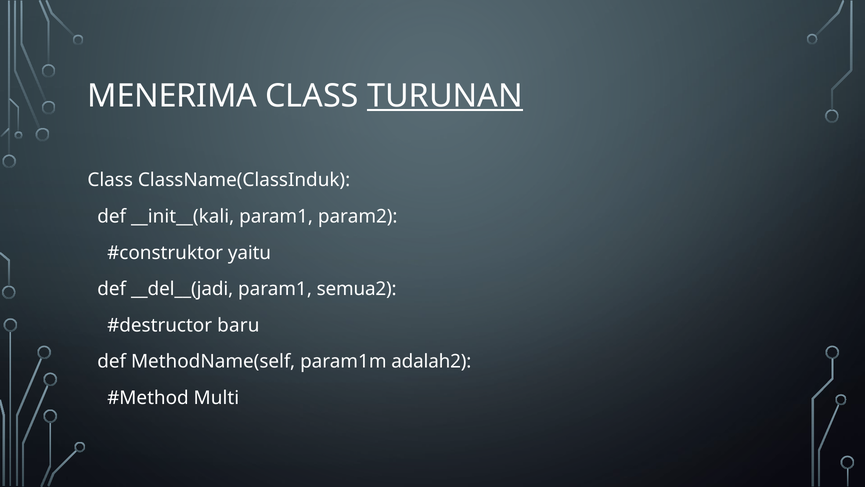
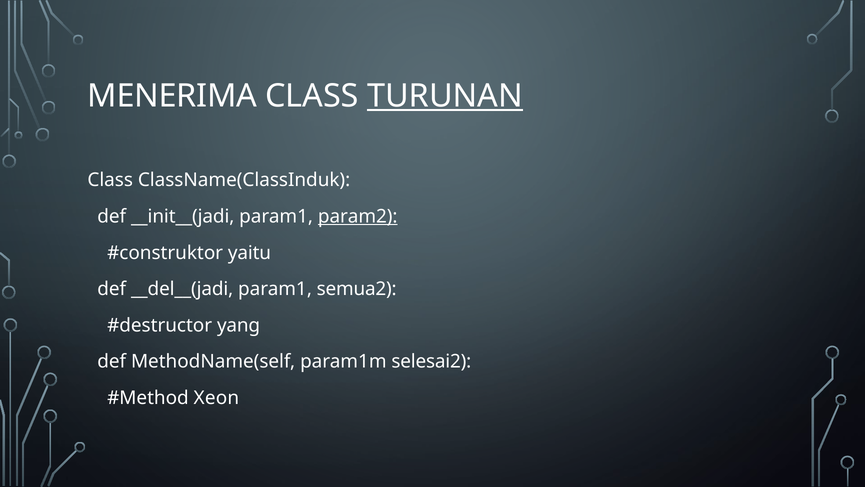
__init__(kali: __init__(kali -> __init__(jadi (183, 216)
param2 underline: none -> present (358, 216)
baru: baru -> yang (239, 325)
adalah2: adalah2 -> selesai2 (431, 361)
Multi: Multi -> Xeon (216, 398)
